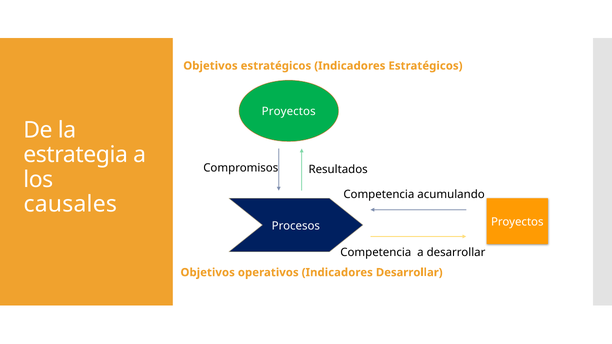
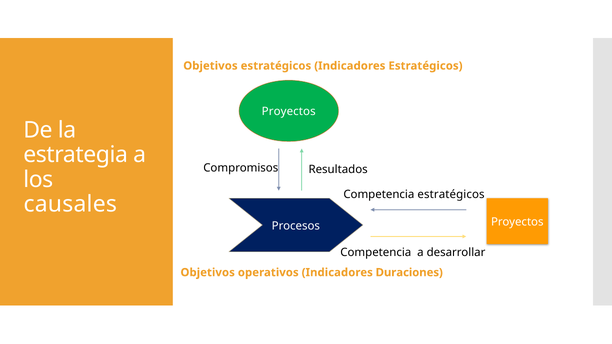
Competencia acumulando: acumulando -> estratégicos (451, 195)
Indicadores Desarrollar: Desarrollar -> Duraciones (409, 273)
